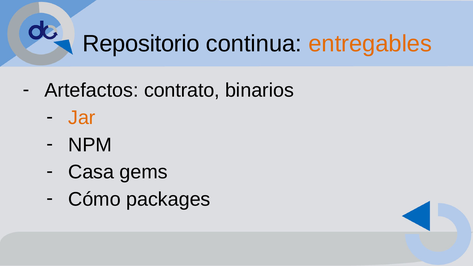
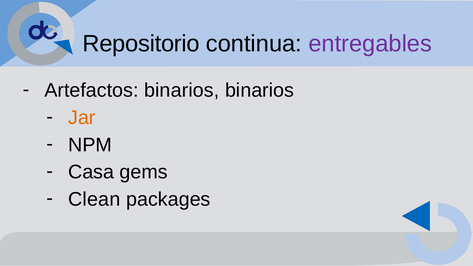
entregables colour: orange -> purple (370, 44)
Artefactos contrato: contrato -> binarios (182, 91)
Cómo: Cómo -> Clean (94, 199)
